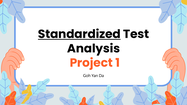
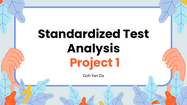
Standardized underline: present -> none (79, 34)
